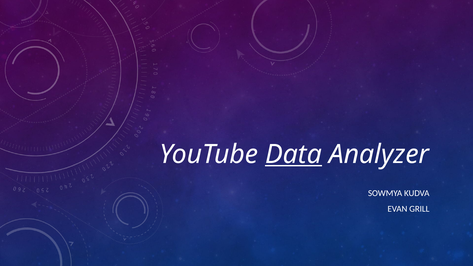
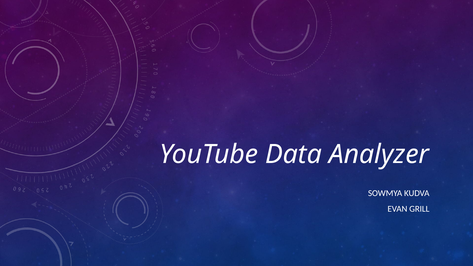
Data underline: present -> none (294, 154)
